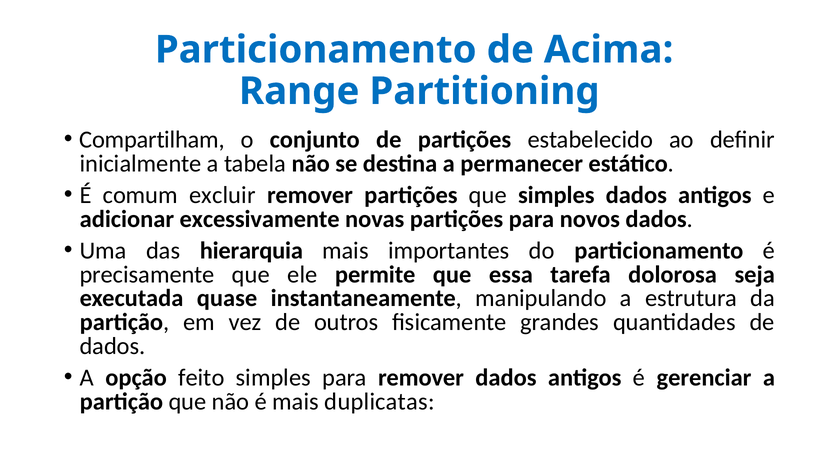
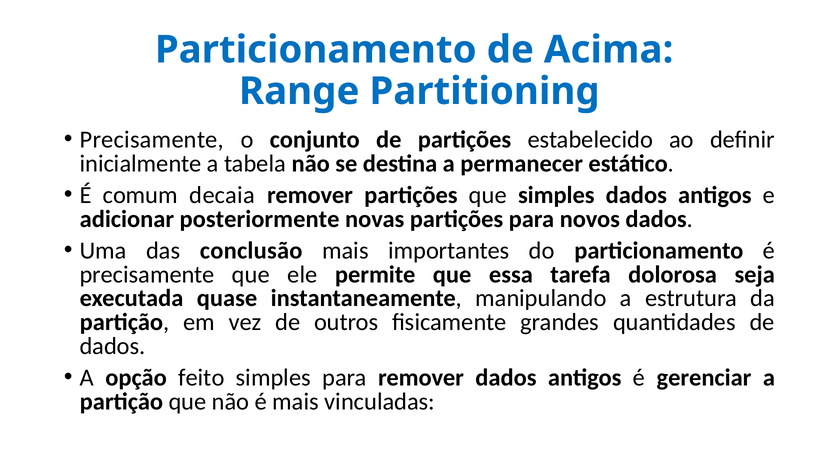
Compartilham: Compartilham -> Precisamente (152, 140)
excluir: excluir -> decaia (222, 195)
excessivamente: excessivamente -> posteriormente (260, 219)
hierarquia: hierarquia -> conclusão (251, 251)
duplicatas: duplicatas -> vinculadas (380, 401)
